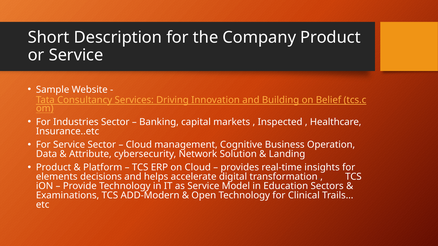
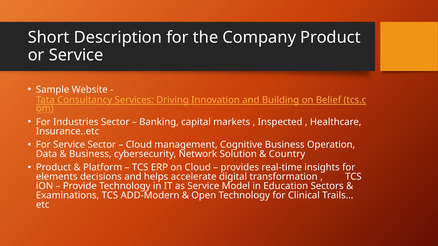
Attribute: Attribute -> Business (90, 154)
Landing: Landing -> Country (287, 154)
